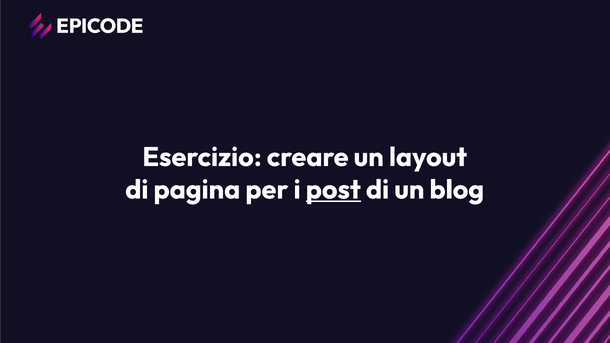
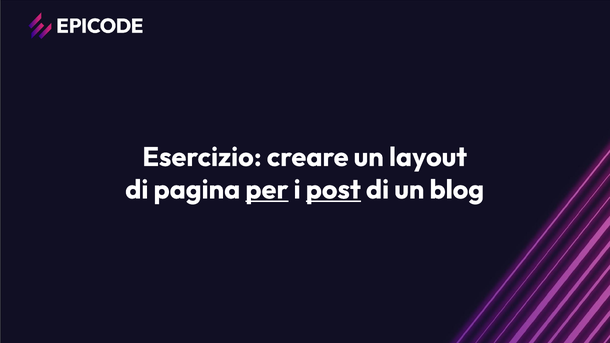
per underline: none -> present (267, 190)
